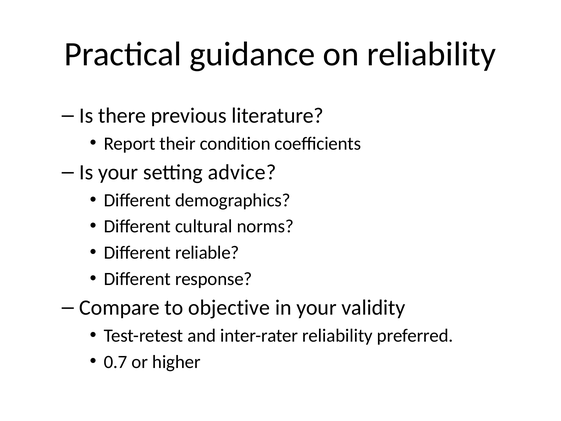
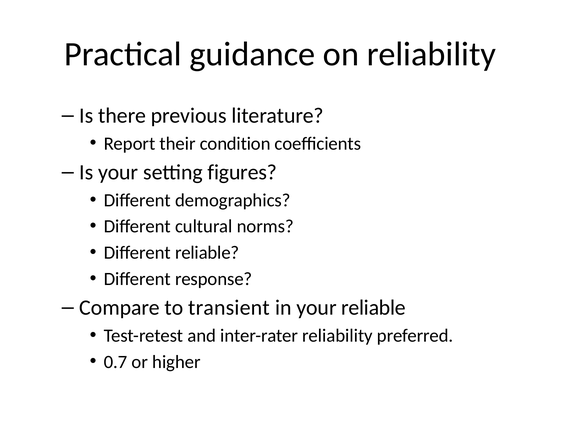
advice: advice -> figures (242, 172)
objective: objective -> transient (229, 308)
your validity: validity -> reliable (373, 308)
